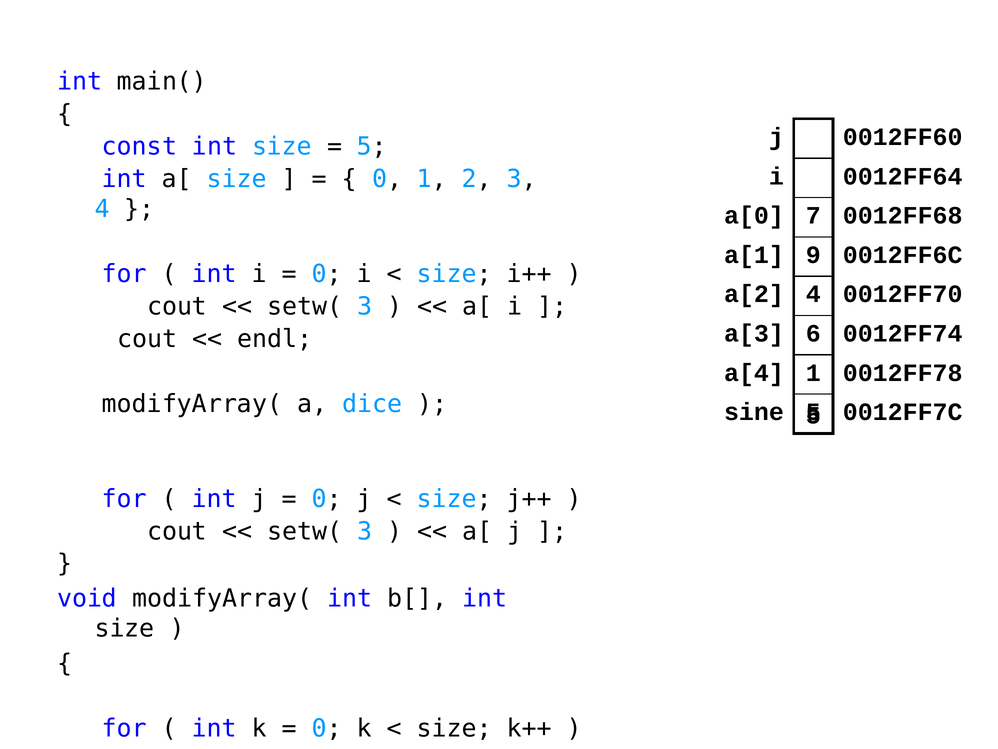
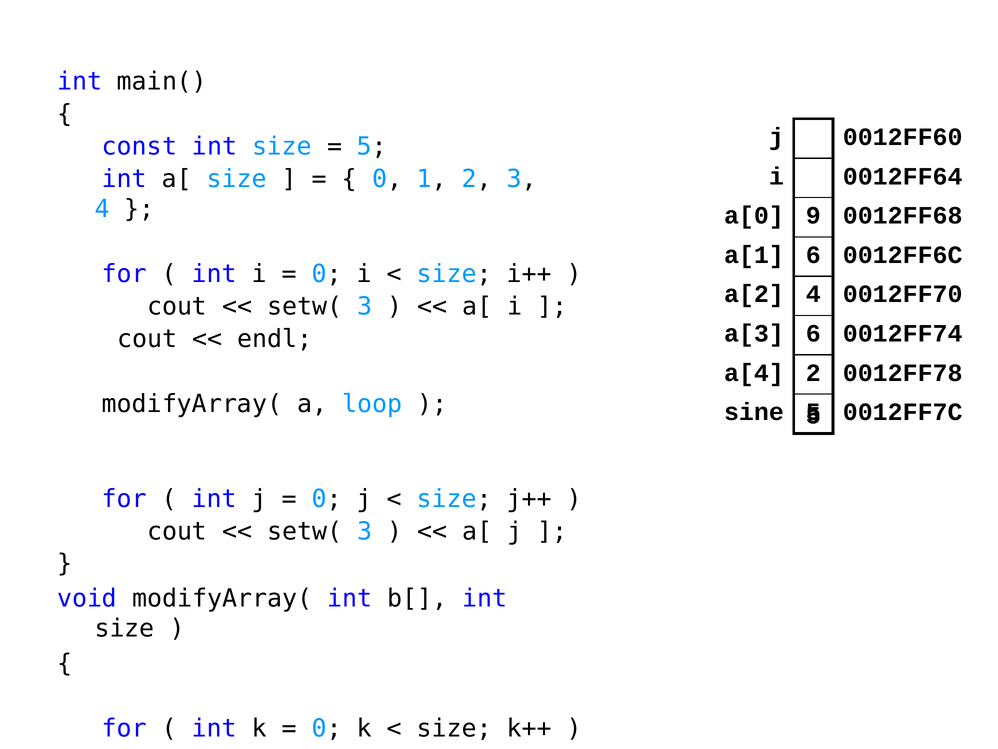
7: 7 -> 9 (813, 215)
a[1 9: 9 -> 6 (813, 255)
a[4 1: 1 -> 2 (813, 373)
dice: dice -> loop (372, 404)
